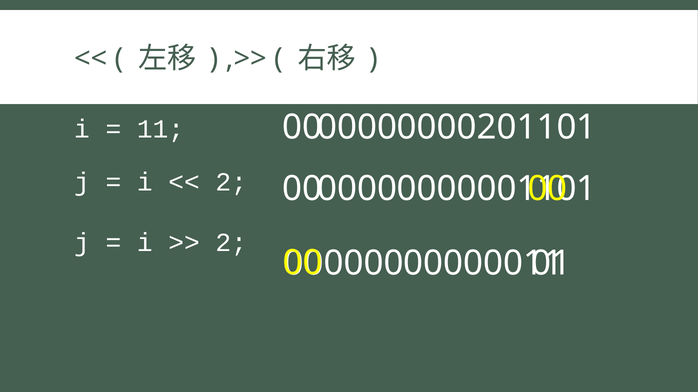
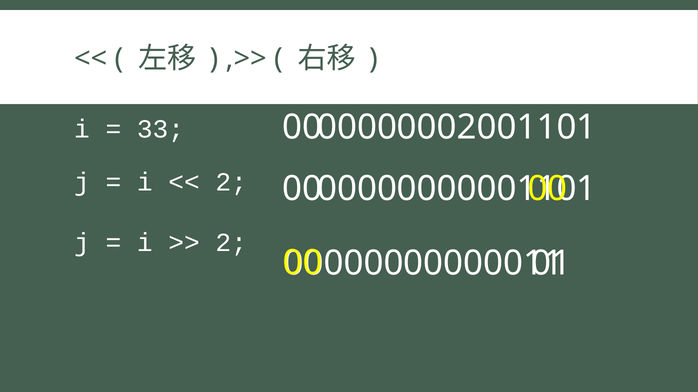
00000000201101: 00000000201101 -> 00000002001101 (457, 128)
11: 11 -> 33 (160, 129)
